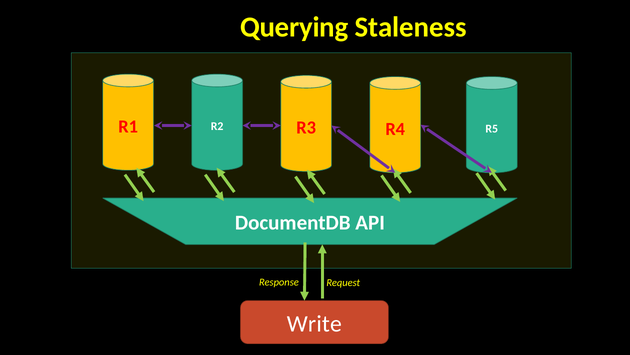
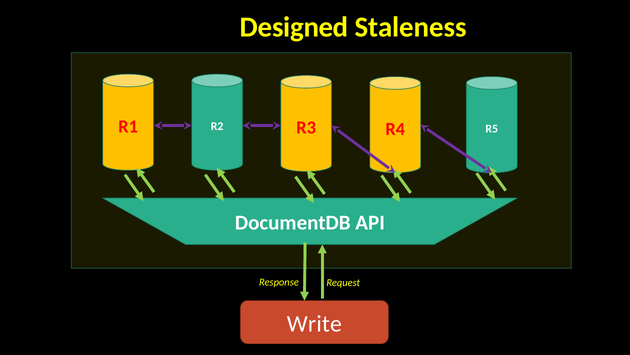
Querying: Querying -> Designed (294, 27)
